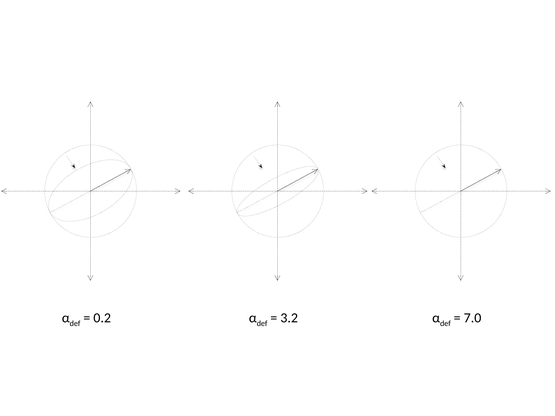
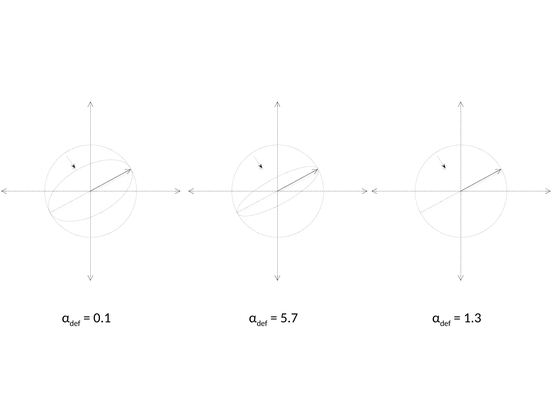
0.2: 0.2 -> 0.1 (102, 318)
3.2: 3.2 -> 5.7 (289, 318)
7.0: 7.0 -> 1.3 (473, 318)
